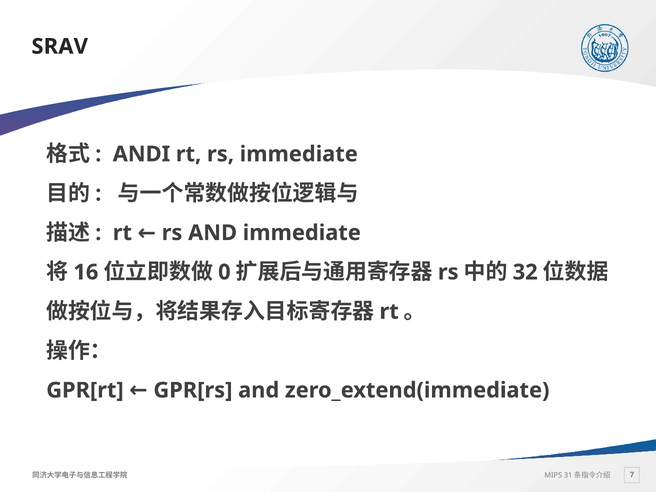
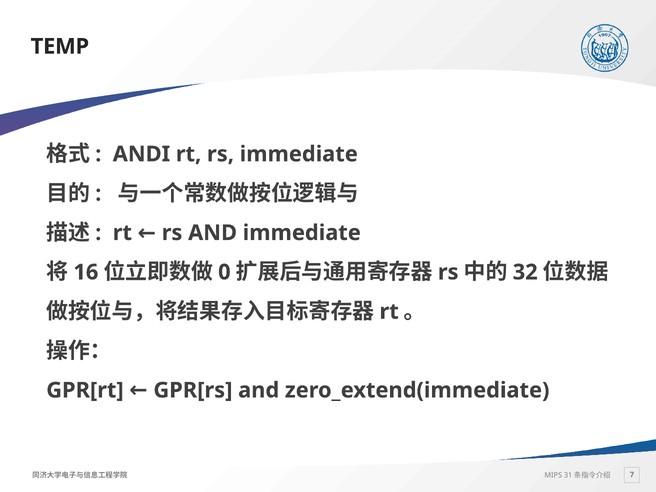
SRAV: SRAV -> TEMP (60, 46)
